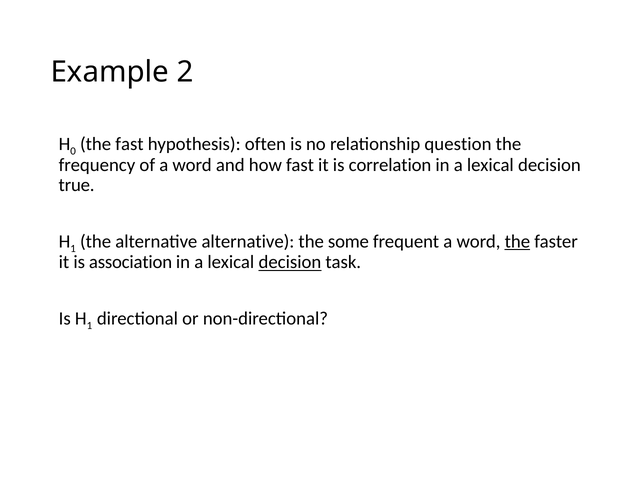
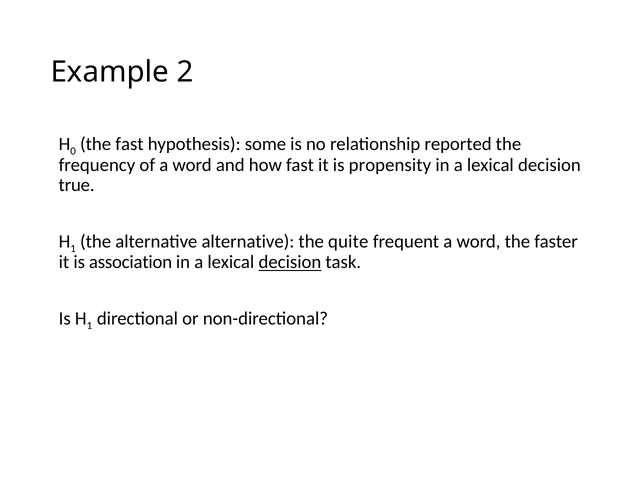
often: often -> some (265, 144)
question: question -> reported (458, 144)
correlation: correlation -> propensity (390, 165)
some: some -> quite (348, 241)
the underline: present -> none (517, 241)
